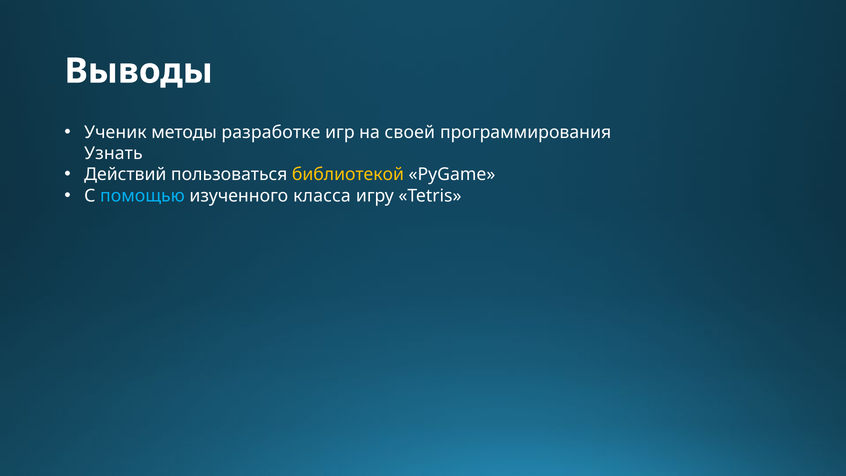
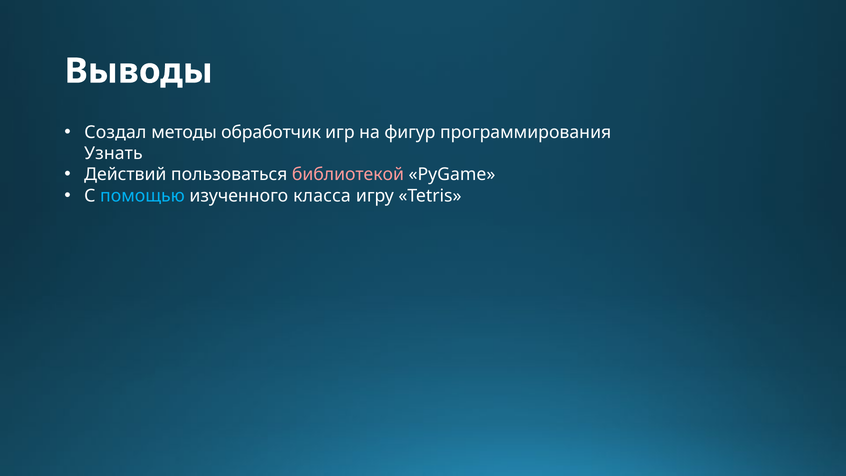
Ученик: Ученик -> Создал (115, 132)
разработке: разработке -> обработчик (271, 132)
своей: своей -> фигур (410, 132)
библиотекой colour: yellow -> pink (348, 175)
